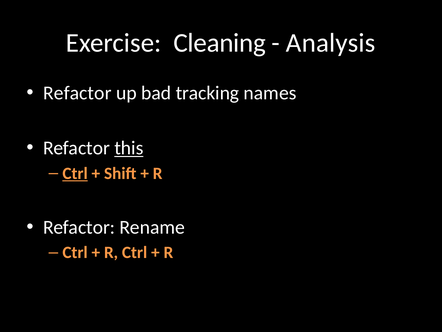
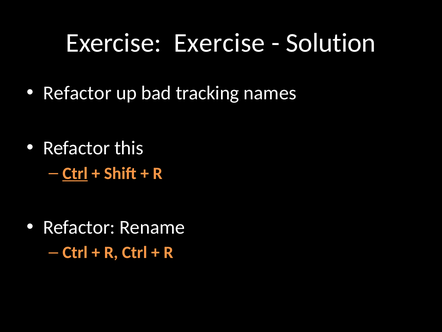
Exercise Cleaning: Cleaning -> Exercise (219, 43)
Analysis: Analysis -> Solution (331, 43)
this underline: present -> none (129, 148)
